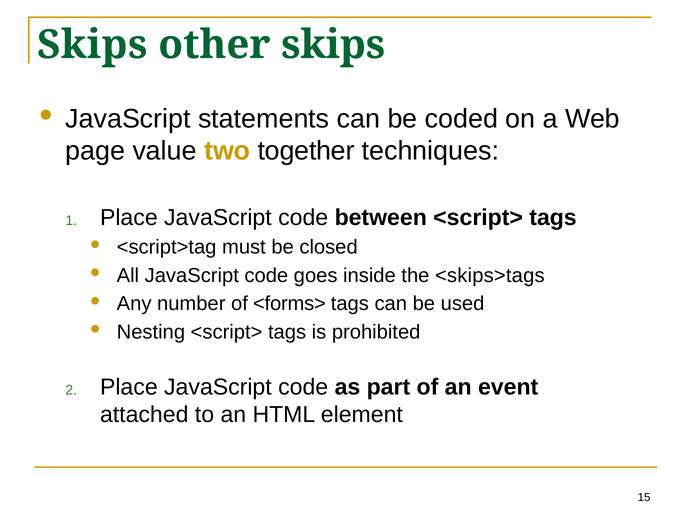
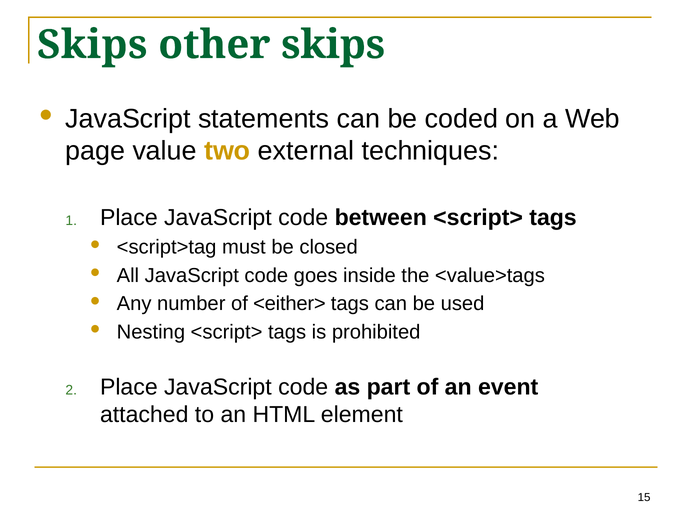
together: together -> external (306, 151)
<skips>tags: <skips>tags -> <value>tags (490, 276)
<forms>: <forms> -> <either> (289, 304)
